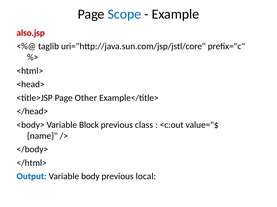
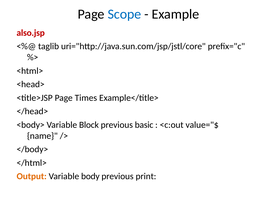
Other: Other -> Times (86, 98)
class: class -> basic (144, 125)
Output colour: blue -> orange (32, 177)
local: local -> print (146, 177)
